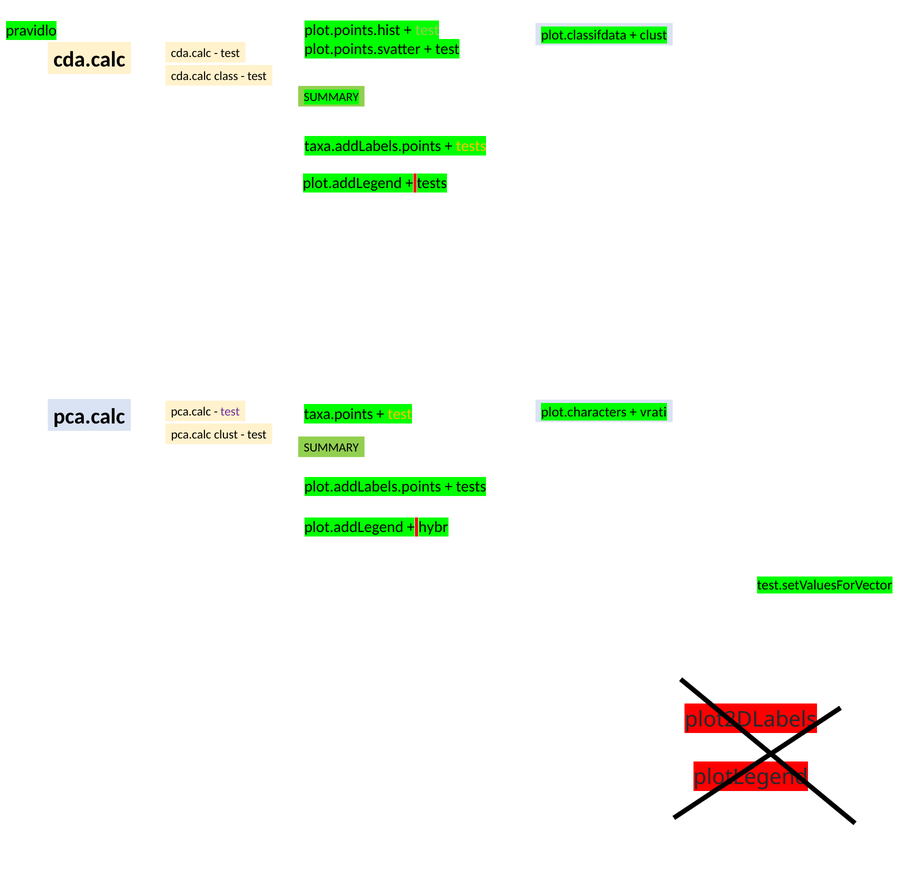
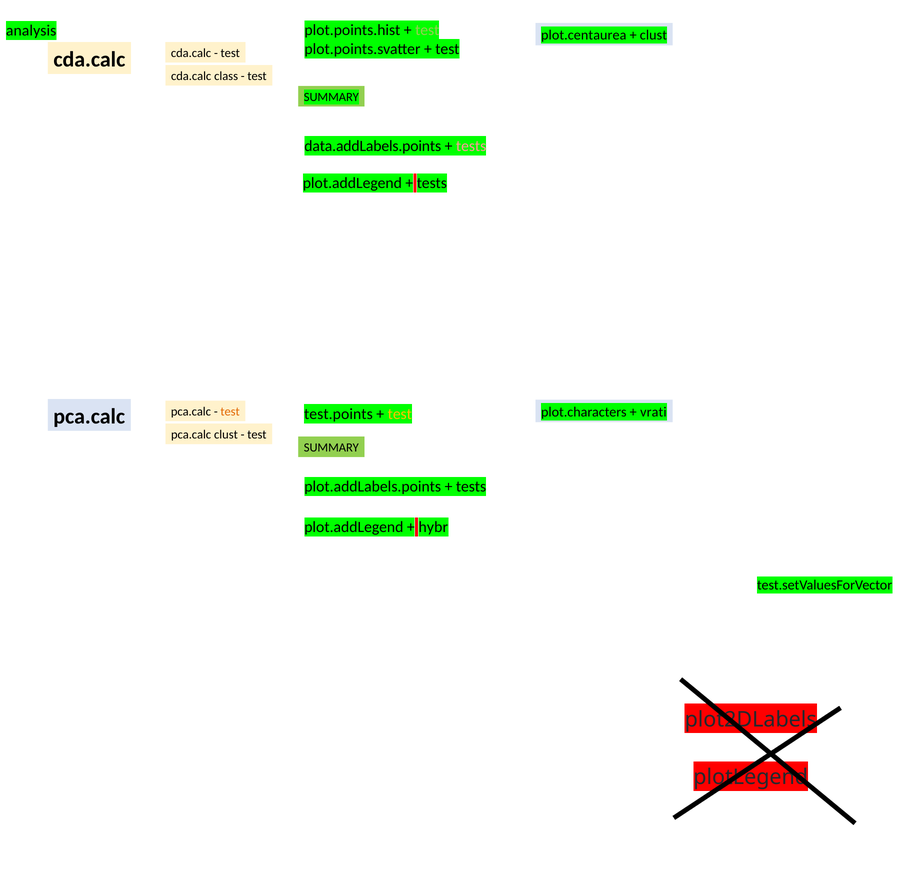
pravidlo: pravidlo -> analysis (31, 31)
plot.classifdata: plot.classifdata -> plot.centaurea (584, 35)
taxa.addLabels.points: taxa.addLabels.points -> data.addLabels.points (373, 146)
tests colour: yellow -> pink (471, 146)
test colour: purple -> orange (230, 412)
taxa.points: taxa.points -> test.points (338, 414)
